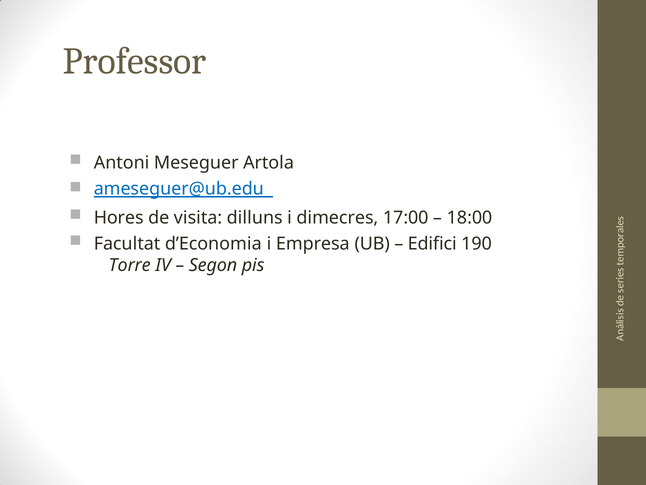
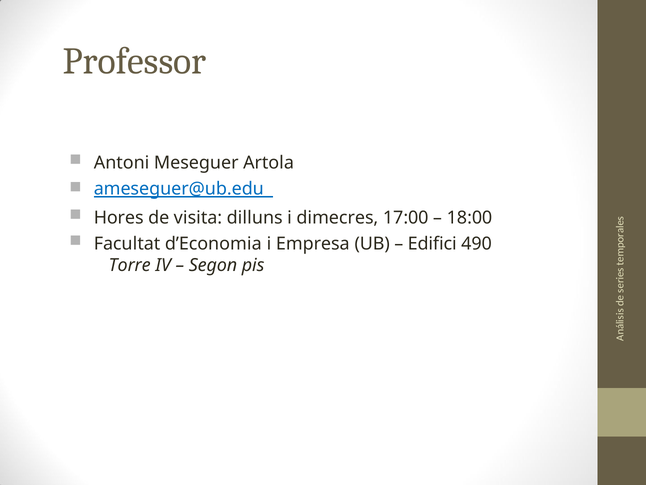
190: 190 -> 490 (477, 244)
